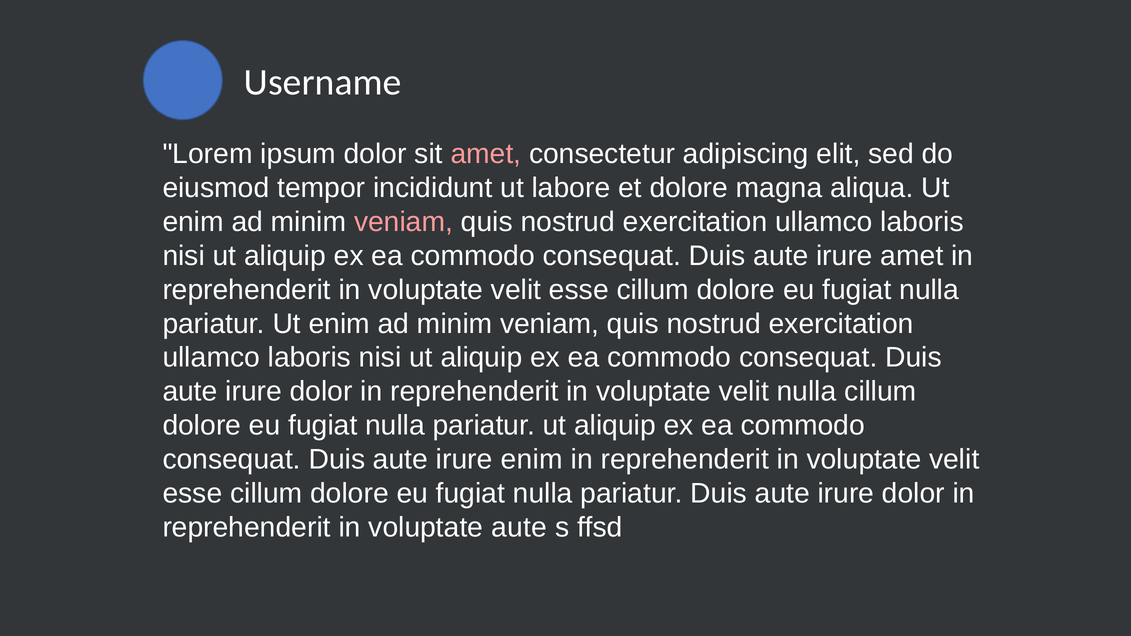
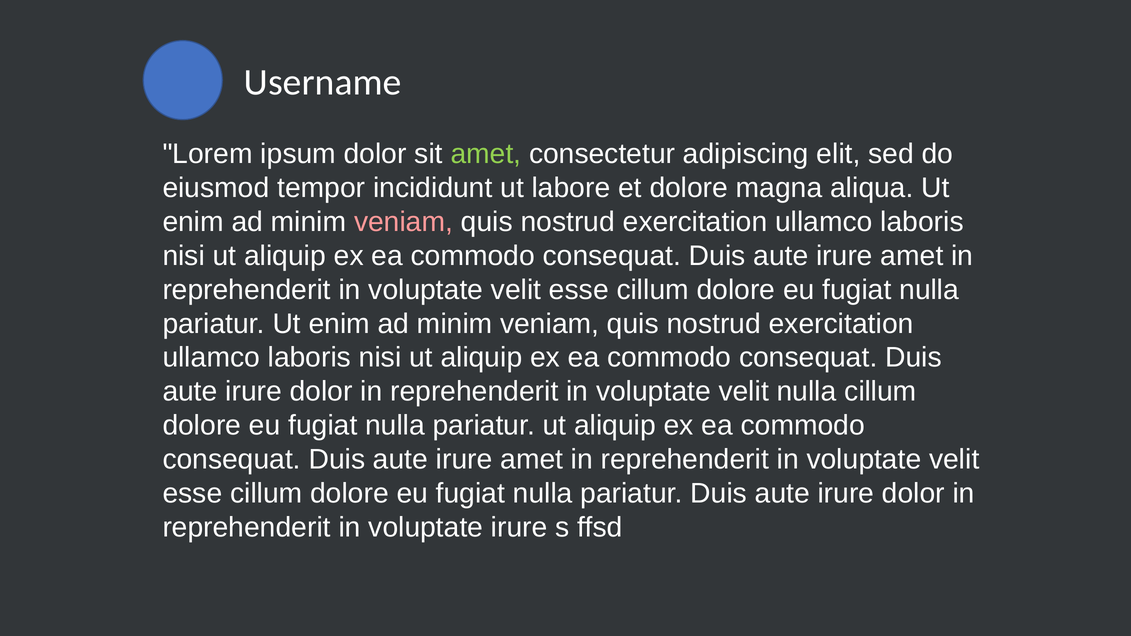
amet colour: pink -> light green (486, 154)
enim: enim -> amet (532, 460)
voluptate aute: aute -> irure (519, 527)
